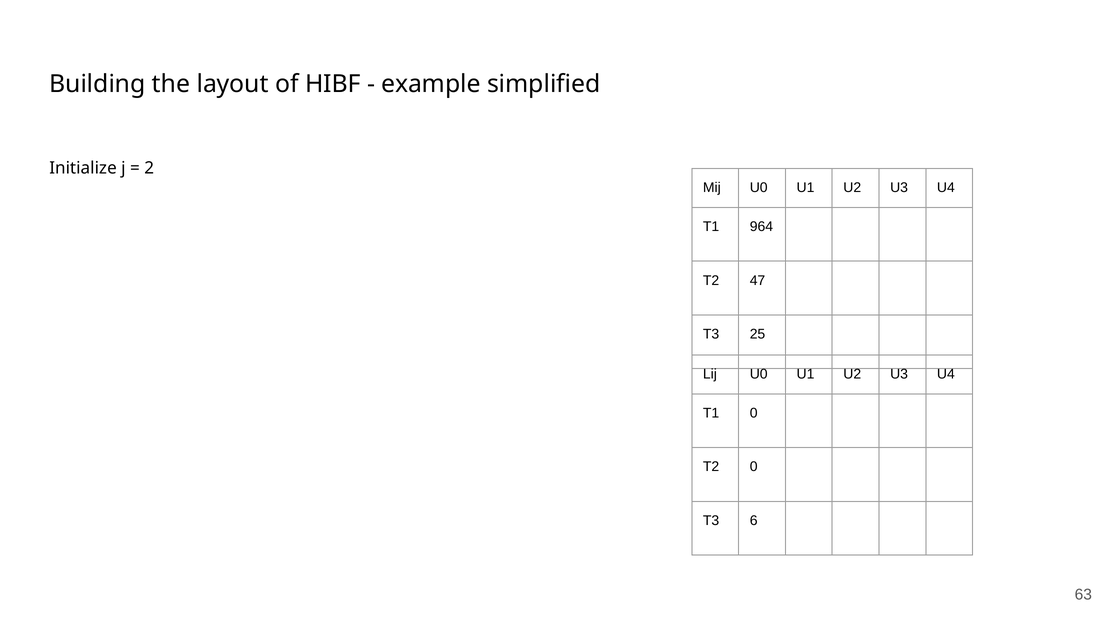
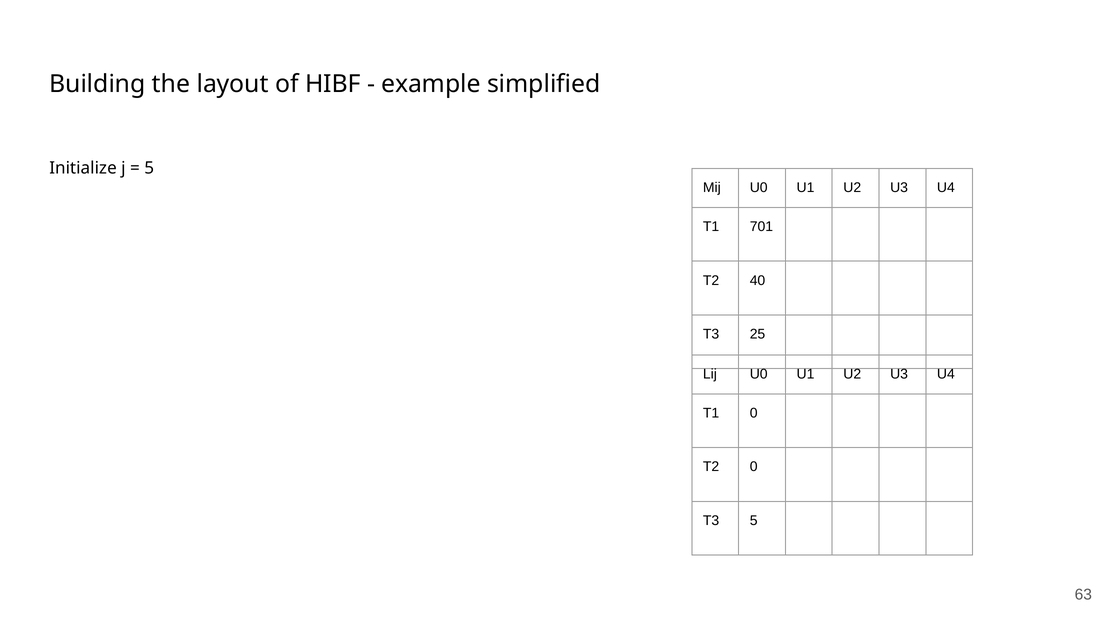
2: 2 -> 5 (149, 168)
964: 964 -> 701 (761, 227)
47: 47 -> 40 (758, 280)
T3 6: 6 -> 5 (754, 520)
